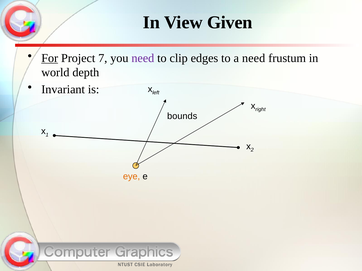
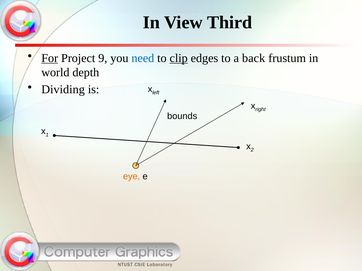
Given: Given -> Third (230, 22)
7: 7 -> 9 (103, 58)
need colour: purple -> blue (143, 58)
clip underline: none -> present (179, 58)
a need: need -> back (254, 58)
Invariant: Invariant -> Dividing (63, 90)
